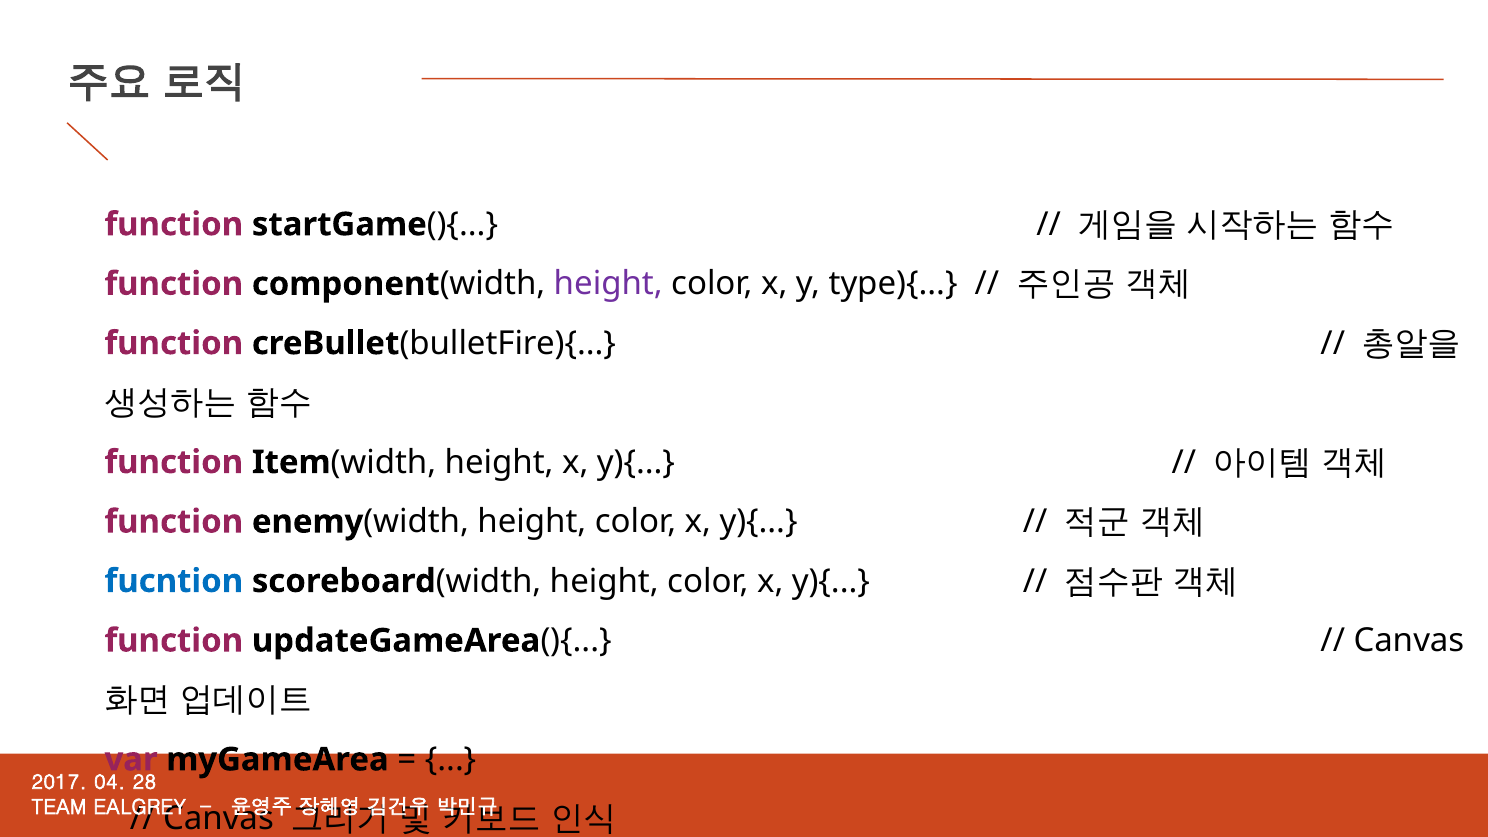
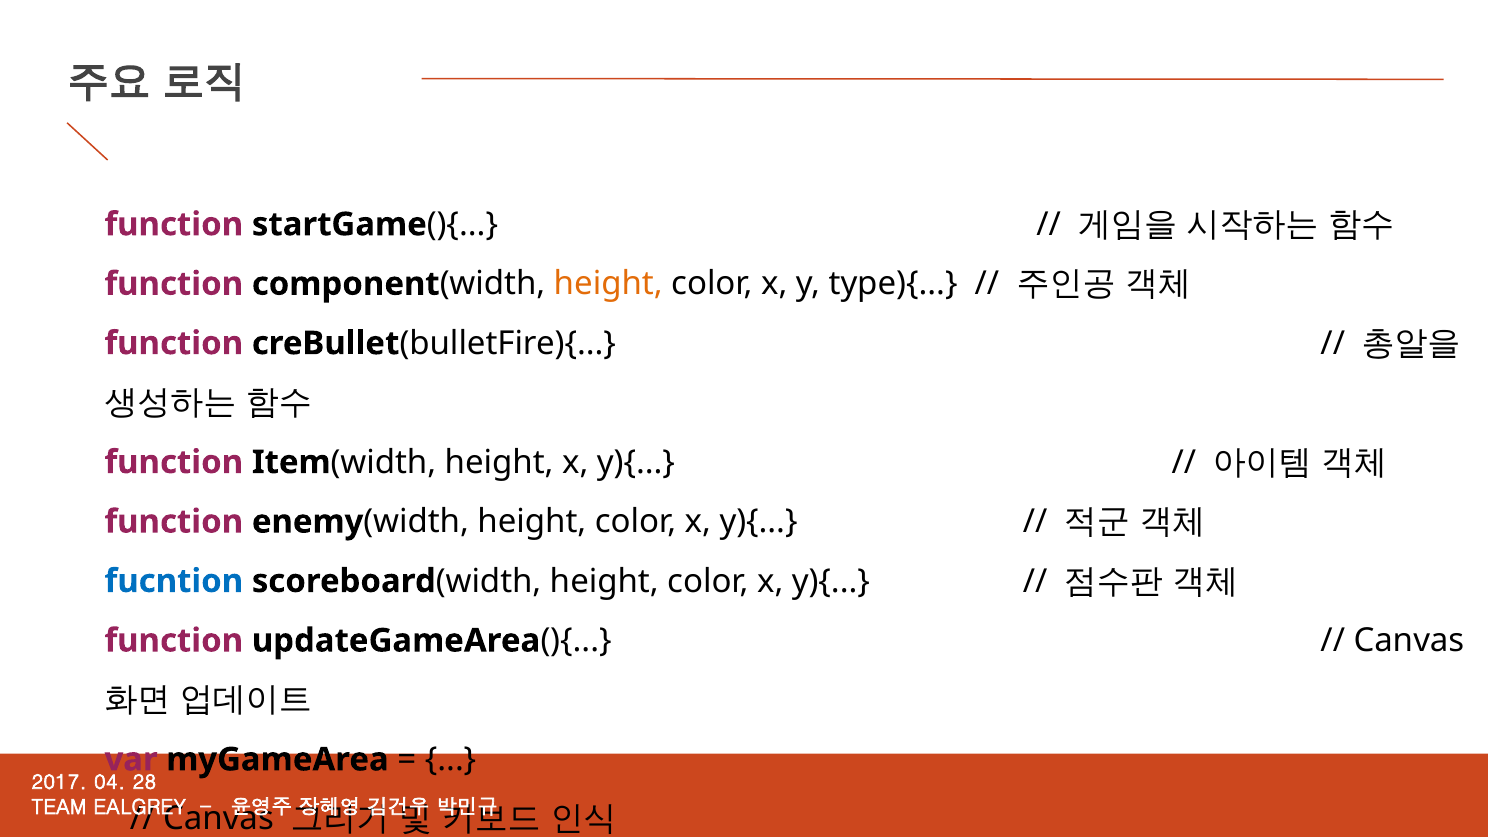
height colour: purple -> orange (608, 284)
